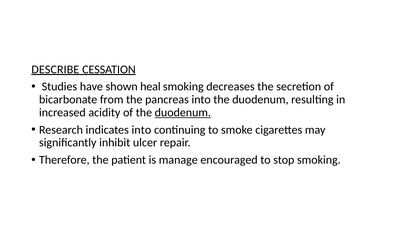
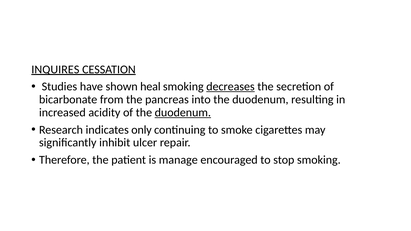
DESCRIBE: DESCRIBE -> INQUIRES (55, 69)
decreases underline: none -> present (231, 87)
indicates into: into -> only (142, 130)
